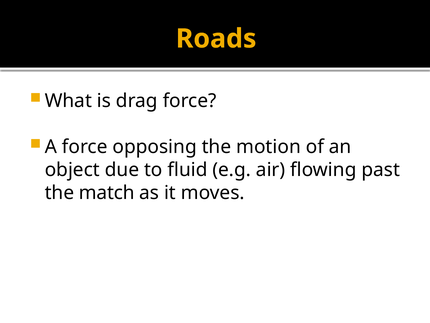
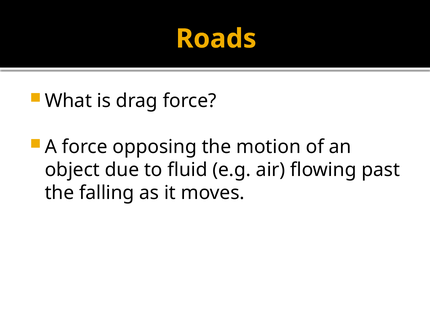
match: match -> falling (107, 192)
